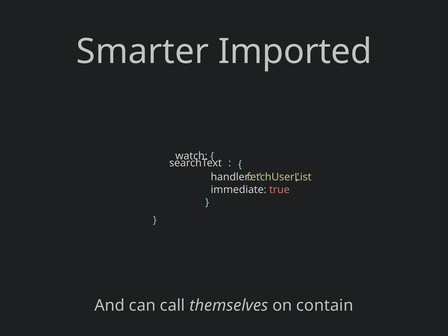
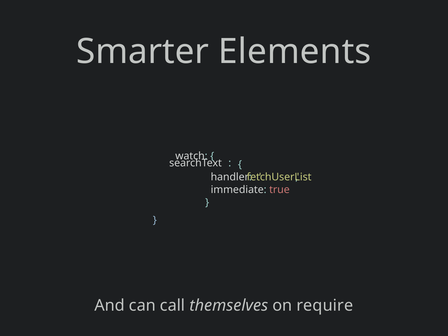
Imported: Imported -> Elements (295, 52)
contain: contain -> require (325, 305)
